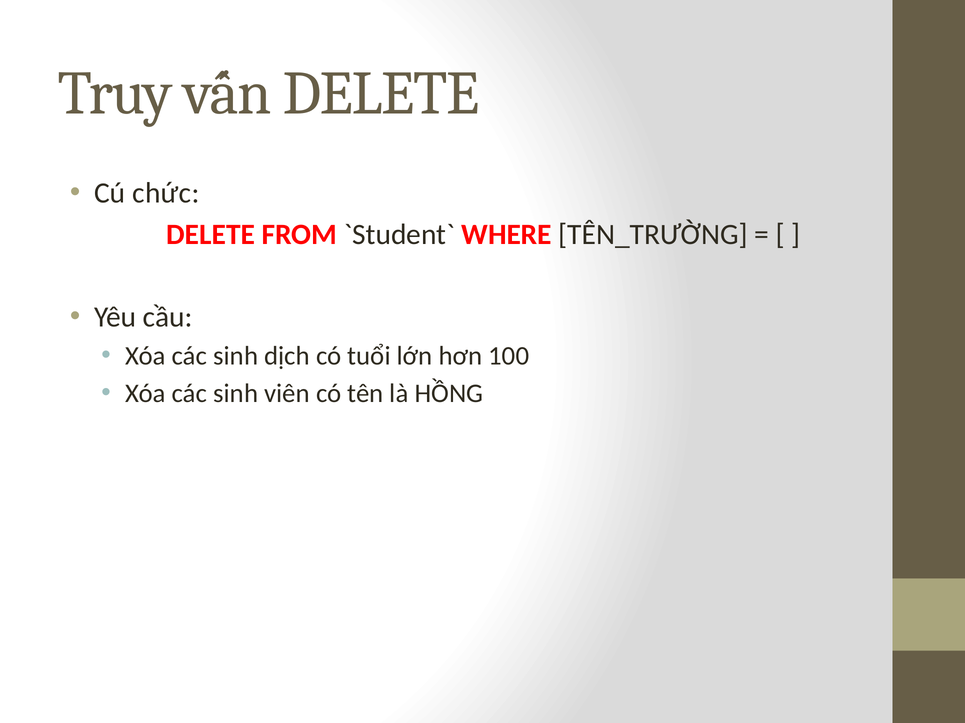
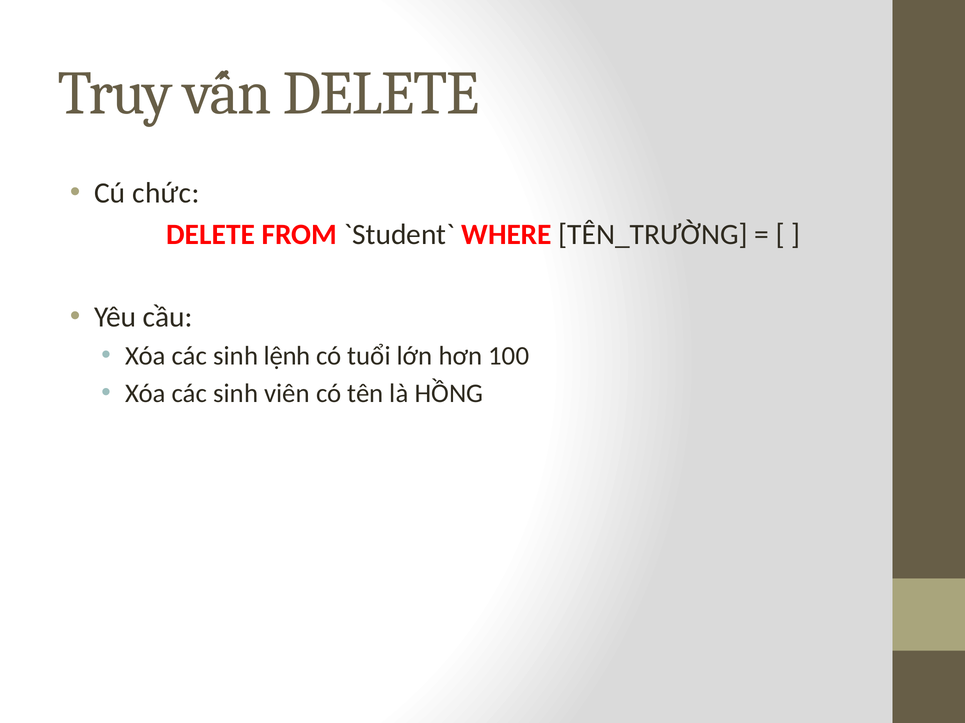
dịch: dịch -> lệnh (287, 356)
